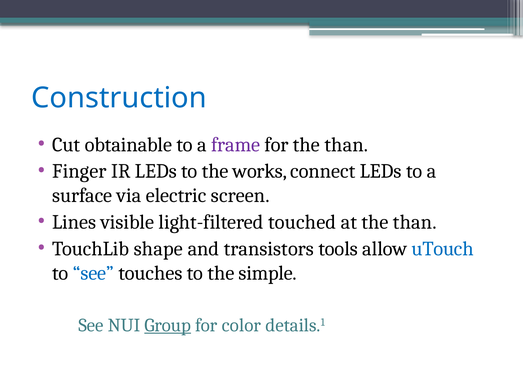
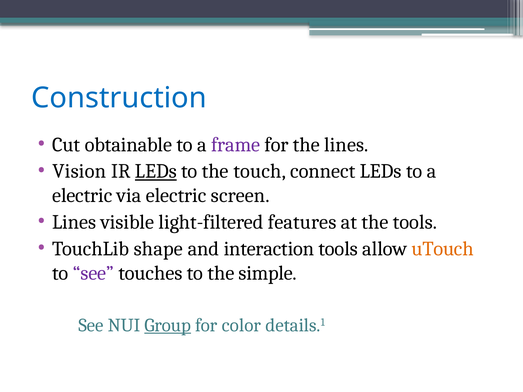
for the than: than -> lines (346, 145)
Finger: Finger -> Vision (79, 171)
LEDs underline: none -> present (156, 171)
works: works -> touch (260, 171)
surface: surface -> electric (82, 196)
touched: touched -> features (302, 222)
at the than: than -> tools (415, 222)
transistors: transistors -> interaction (269, 249)
uTouch colour: blue -> orange (443, 249)
see colour: blue -> purple (93, 273)
